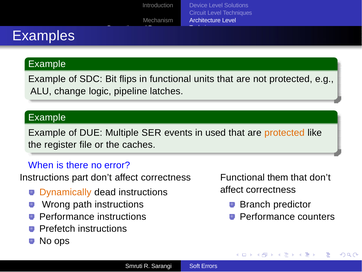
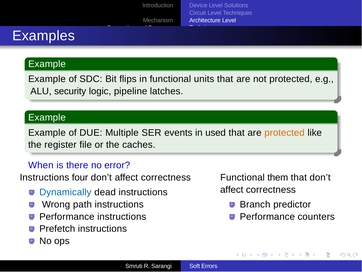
change: change -> security (70, 91)
part: part -> four (80, 177)
Dynamically colour: orange -> blue (65, 192)
